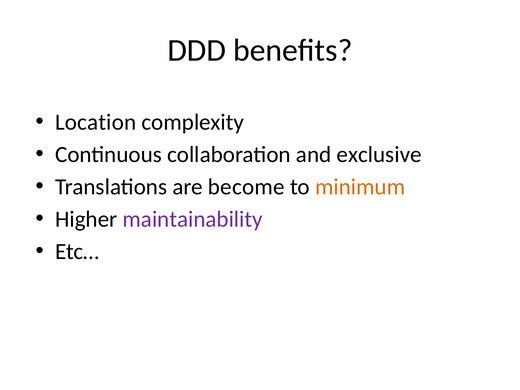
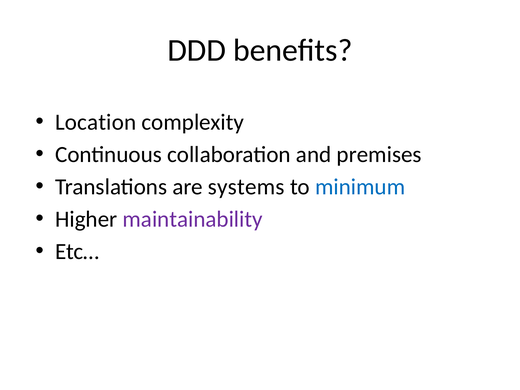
exclusive: exclusive -> premises (379, 154)
become: become -> systems (246, 187)
minimum colour: orange -> blue (360, 187)
